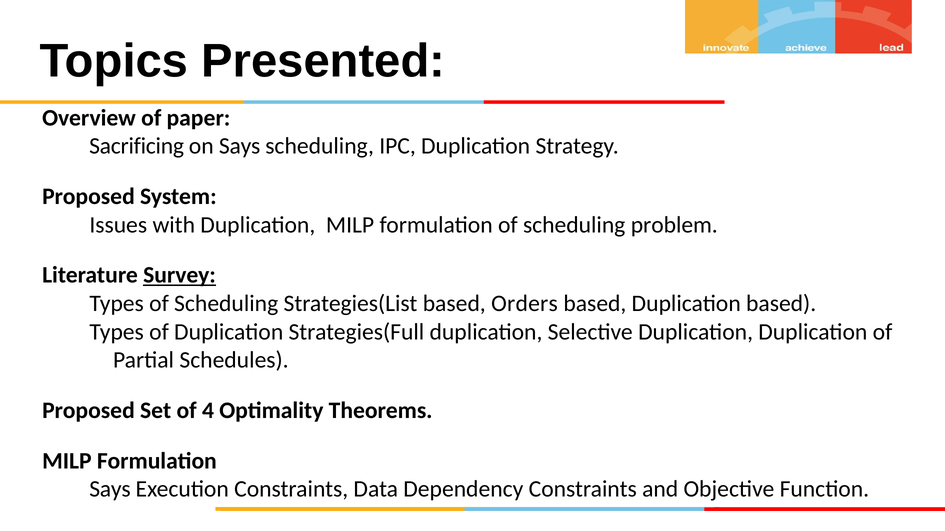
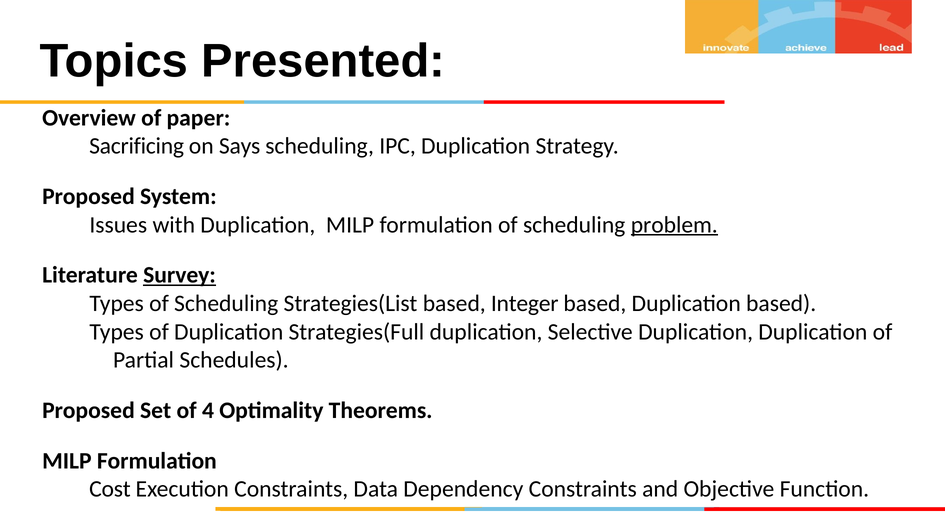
problem underline: none -> present (674, 225)
Orders: Orders -> Integer (525, 304)
Says: Says -> Cost (110, 490)
